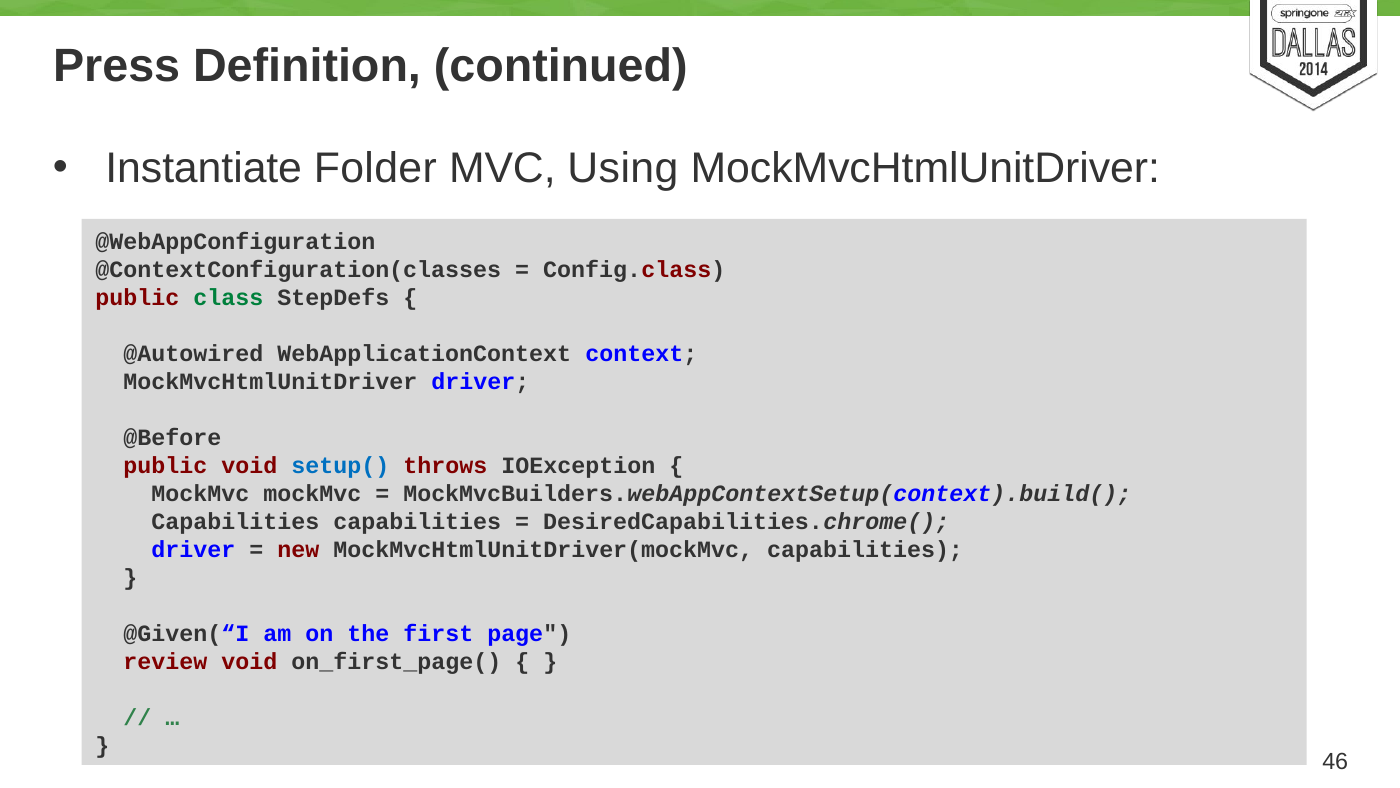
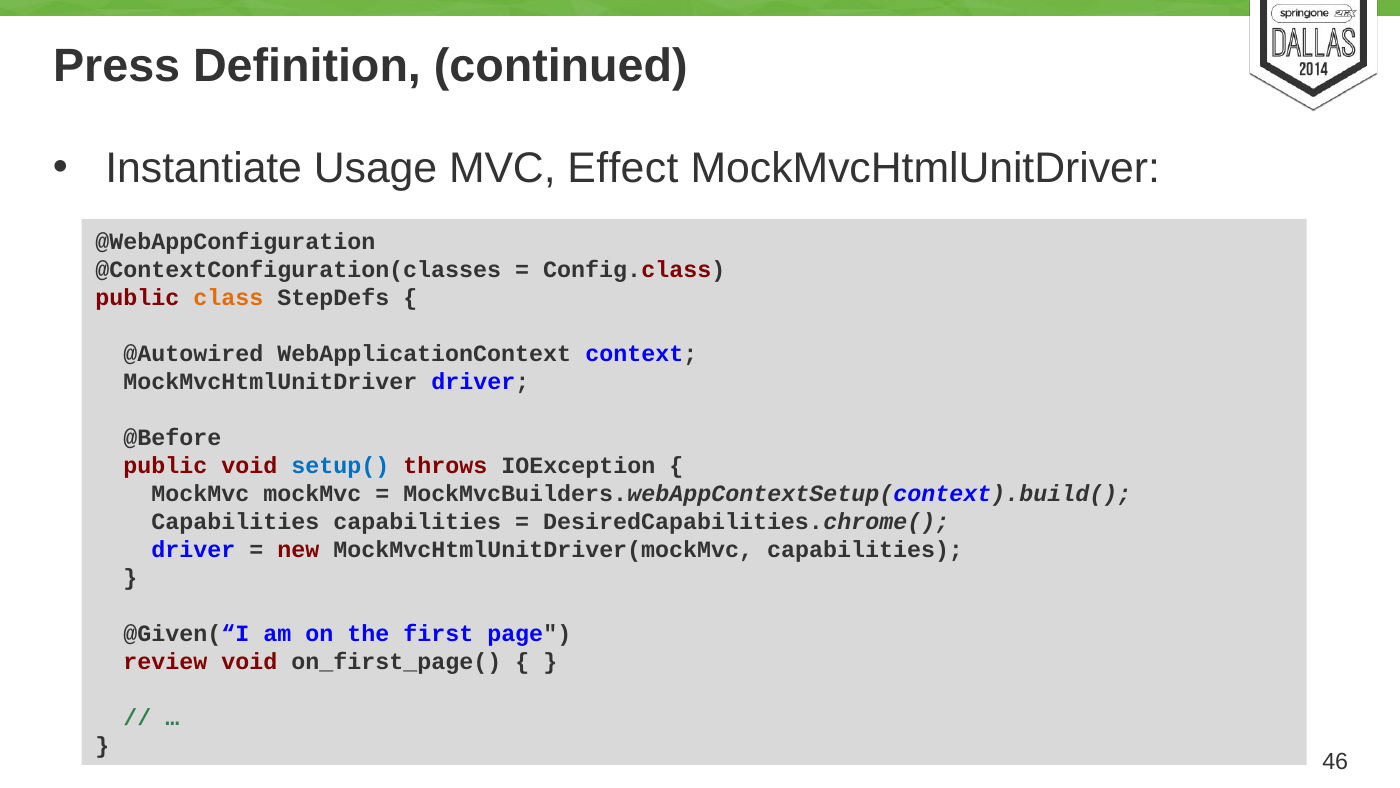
Folder: Folder -> Usage (376, 169)
Using: Using -> Effect (623, 169)
class colour: green -> orange (228, 297)
